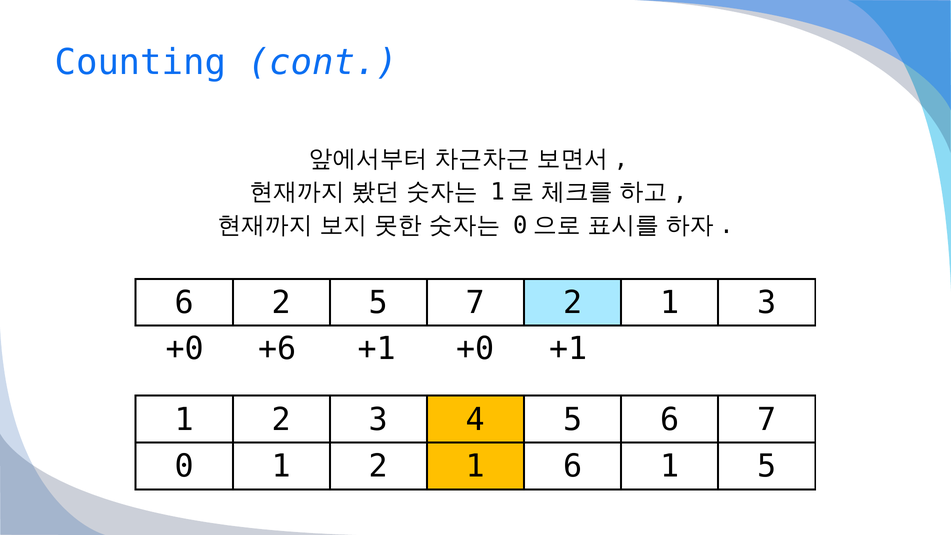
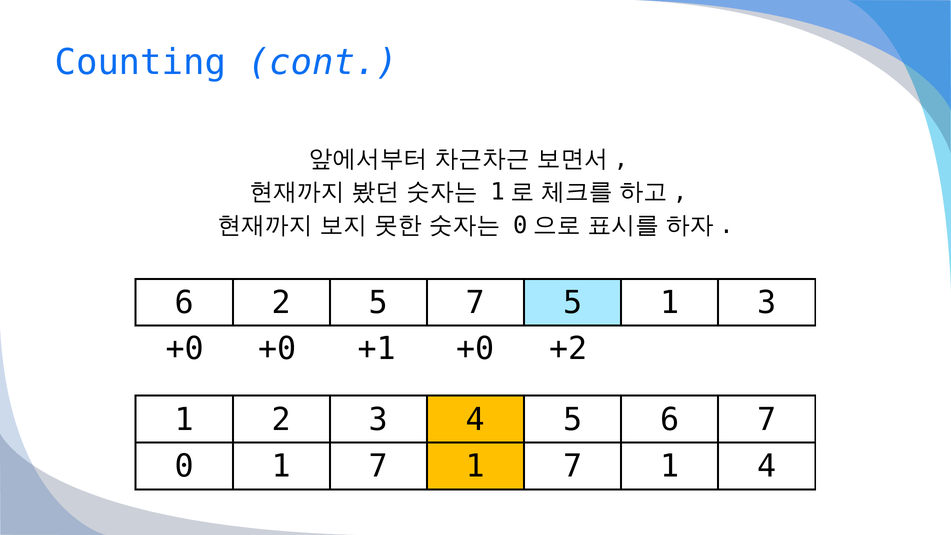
7 2: 2 -> 5 (573, 303)
+0 +6: +6 -> +0 (277, 349)
+0 +1: +1 -> +2 (568, 349)
0 1 2: 2 -> 7 (378, 466)
6: 6 -> 7 (573, 466)
1 5: 5 -> 4 (767, 466)
